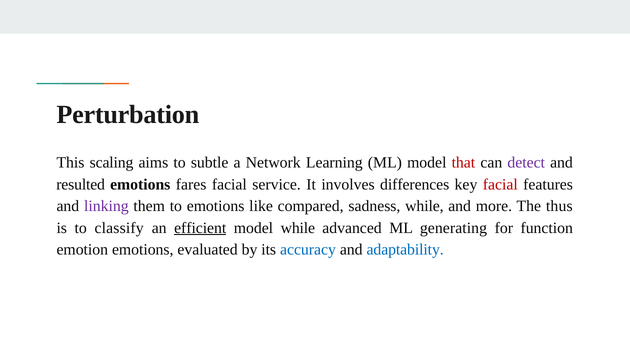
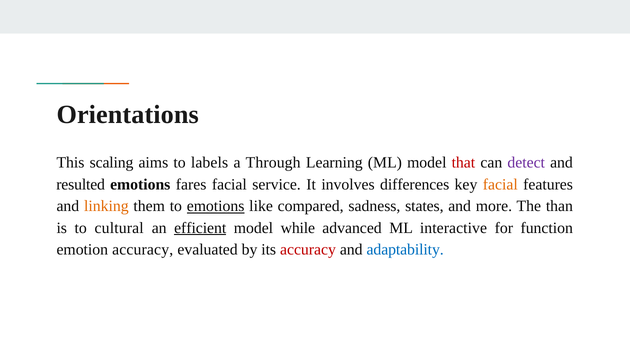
Perturbation: Perturbation -> Orientations (128, 115)
subtle: subtle -> labels (210, 163)
Network: Network -> Through (273, 163)
facial colour: red -> orange (500, 185)
linking colour: purple -> orange (106, 206)
emotions underline: none -> present (216, 206)
sadness while: while -> states (424, 206)
thus: thus -> than (559, 206)
classify: classify -> cultural (119, 228)
generating: generating -> interactive (453, 228)
emotion emotions: emotions -> accuracy (143, 250)
accuracy colour: blue -> red (308, 250)
